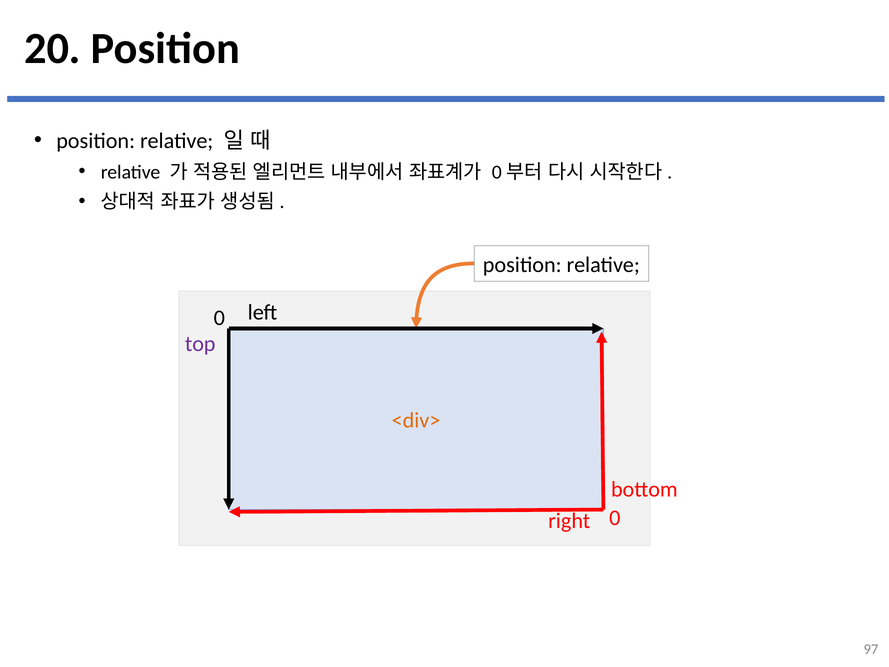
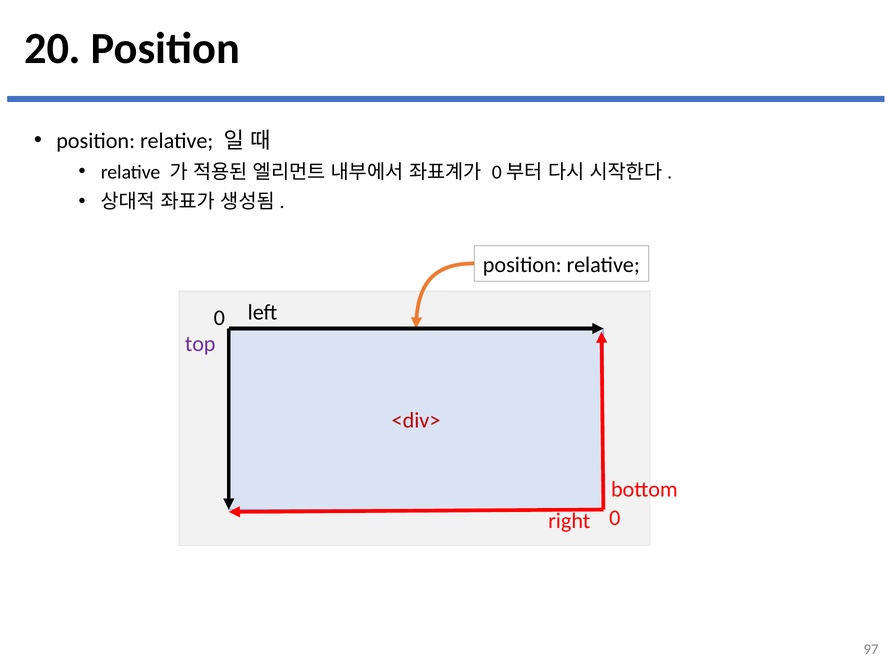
<div> colour: orange -> red (416, 420)
